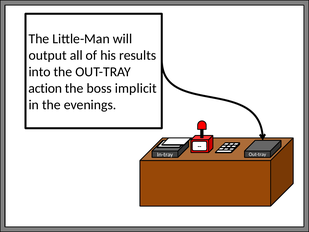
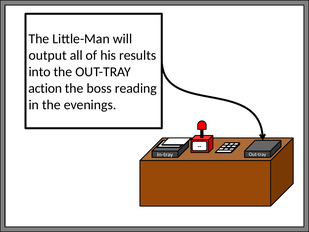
implicit: implicit -> reading (136, 88)
